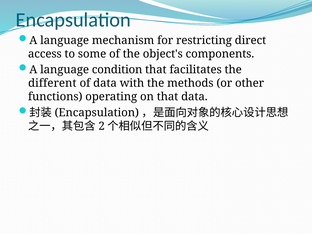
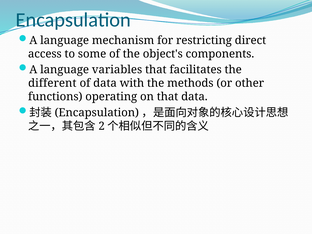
condition: condition -> variables (117, 70)
